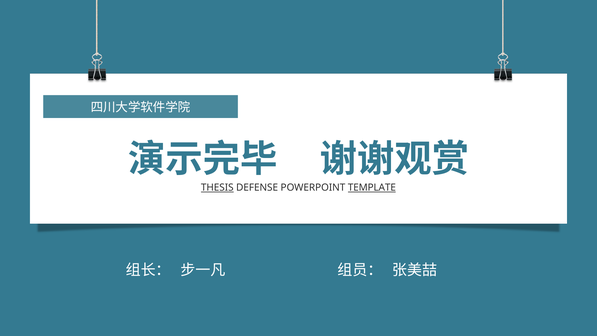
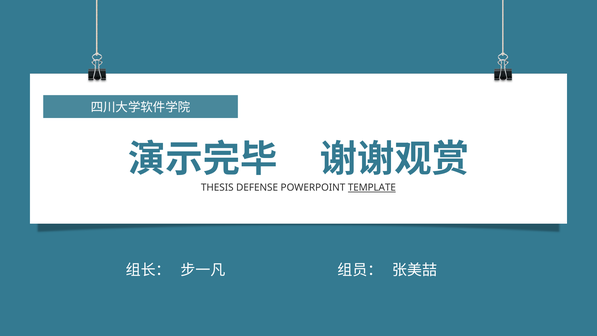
THESIS underline: present -> none (217, 188)
